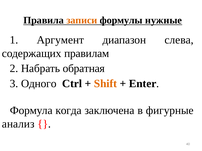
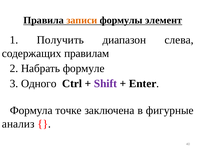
нужные: нужные -> элемент (164, 20)
Аргумент: Аргумент -> Получить (60, 40)
обратная: обратная -> формуле (84, 69)
Shift colour: orange -> purple (105, 84)
когда: когда -> точке (69, 111)
